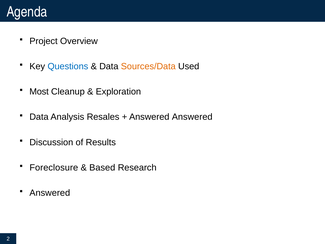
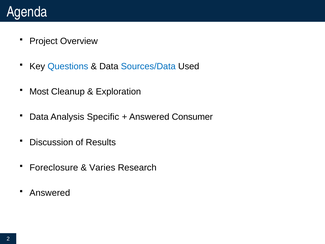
Sources/Data colour: orange -> blue (148, 66)
Resales: Resales -> Specific (103, 117)
Answered Answered: Answered -> Consumer (192, 117)
Based: Based -> Varies (102, 167)
